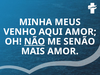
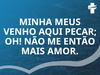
AQUI AMOR: AMOR -> PECAR (81, 32)
NÃO underline: present -> none (34, 42)
SENÃO: SENÃO -> ENTÃO (79, 42)
